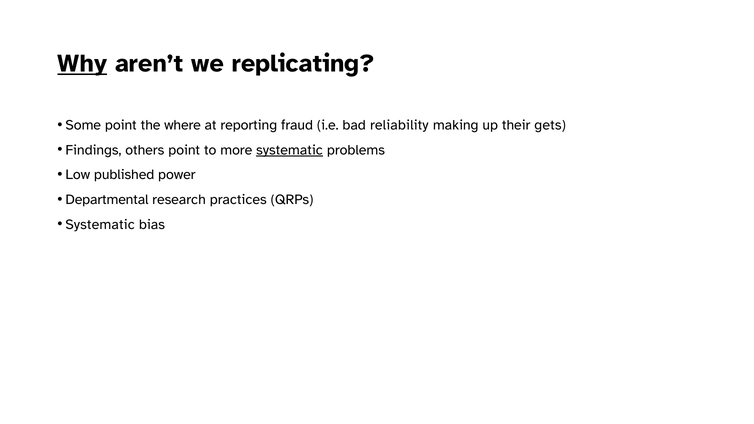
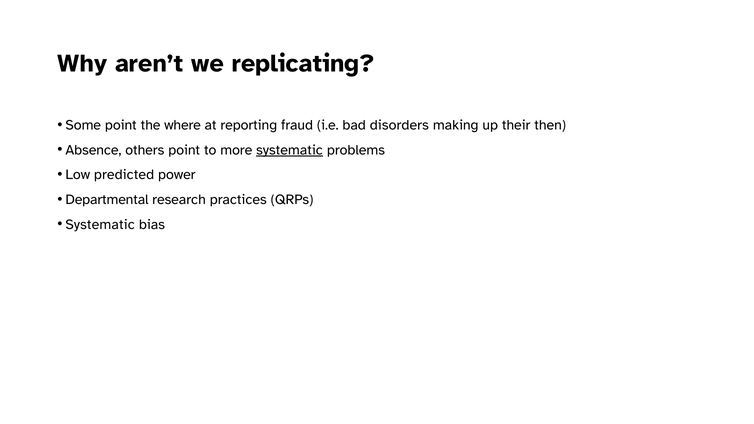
Why underline: present -> none (82, 63)
reliability: reliability -> disorders (399, 125)
gets: gets -> then (550, 125)
Findings: Findings -> Absence (93, 150)
published: published -> predicted (124, 175)
